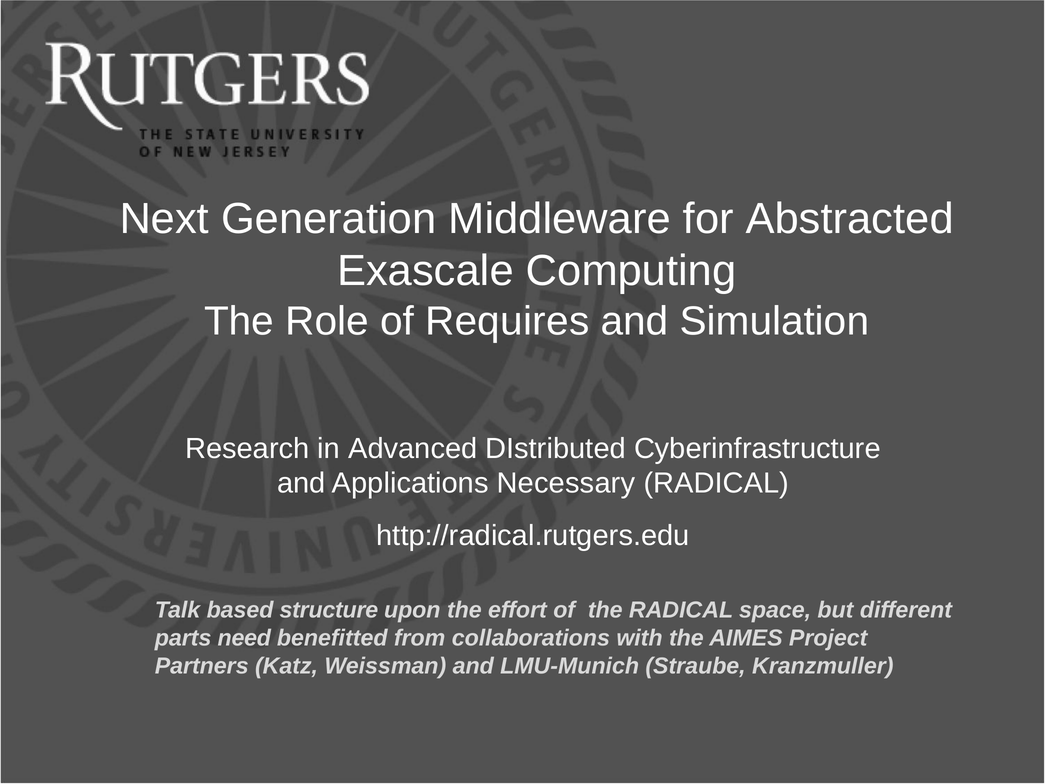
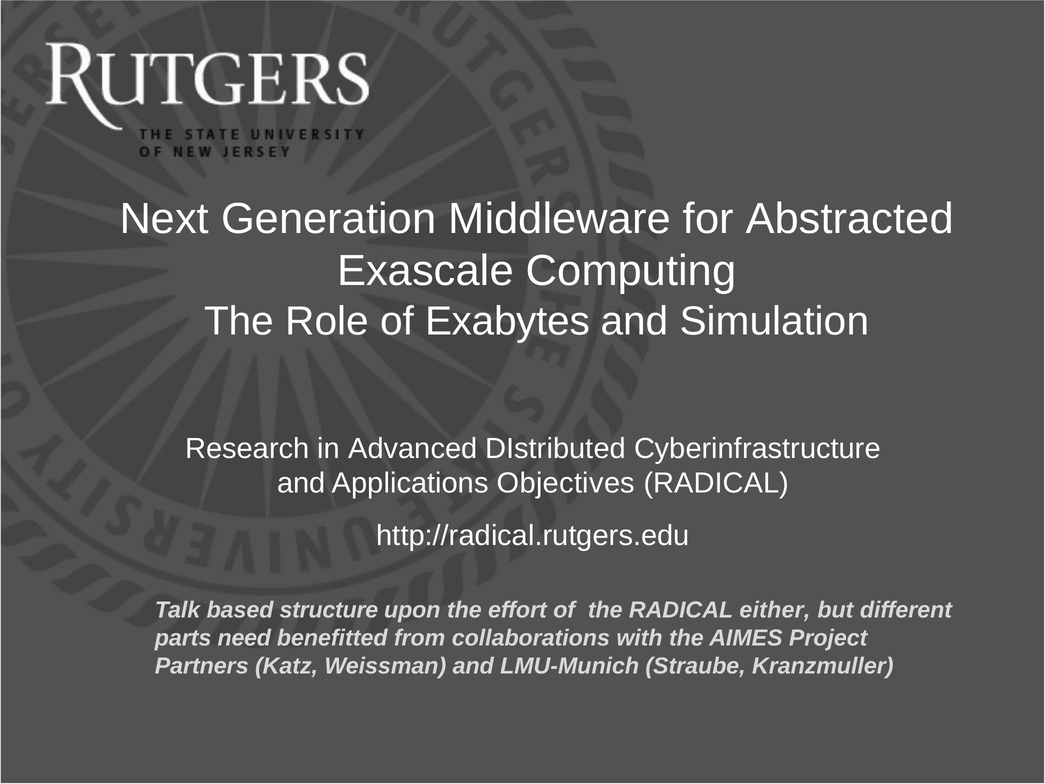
Requires: Requires -> Exabytes (508, 321)
Necessary: Necessary -> Objectives (566, 483)
space: space -> either (775, 610)
